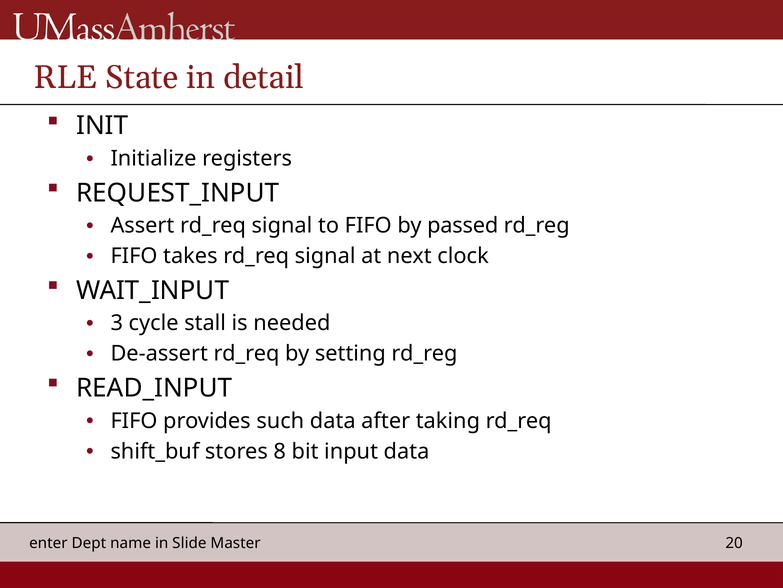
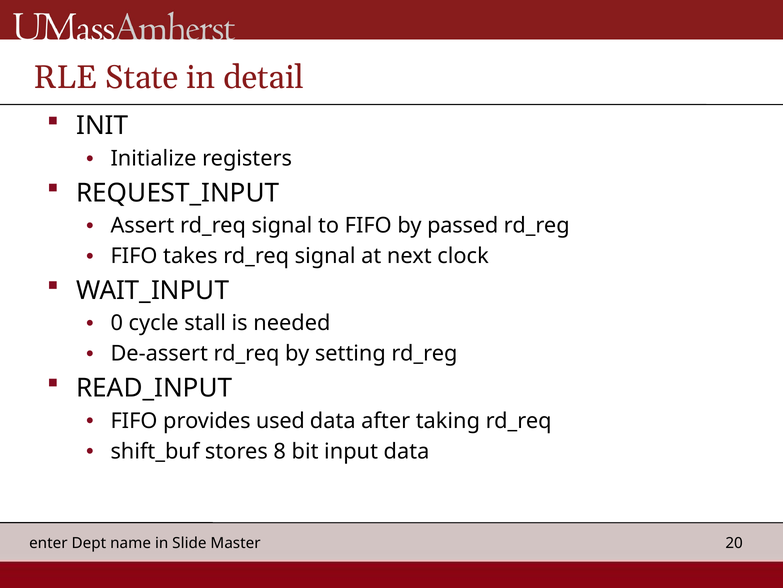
3: 3 -> 0 (117, 323)
such: such -> used (280, 420)
